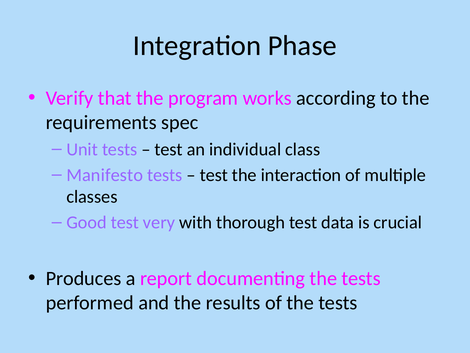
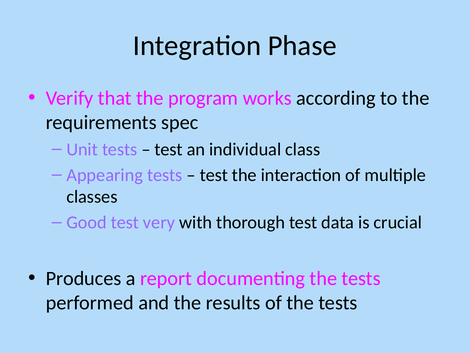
Manifesto: Manifesto -> Appearing (105, 175)
